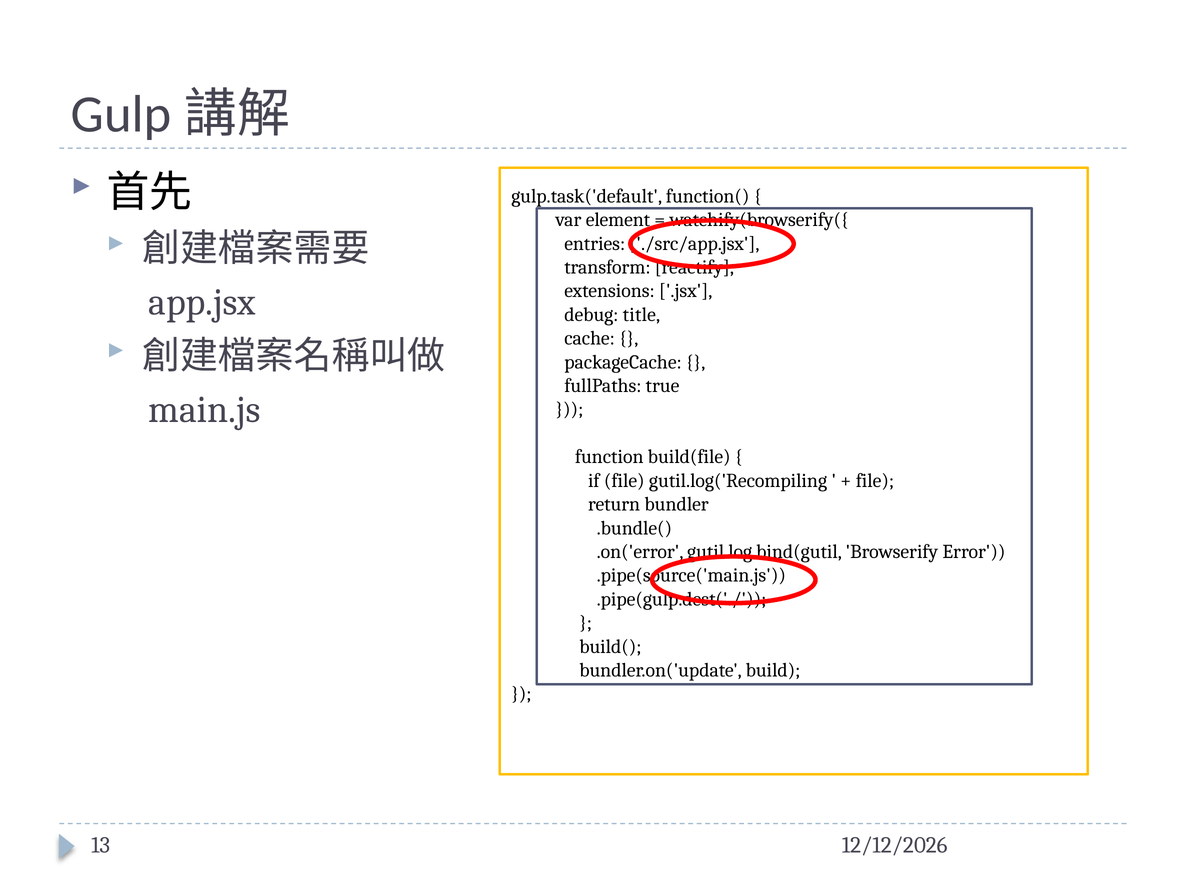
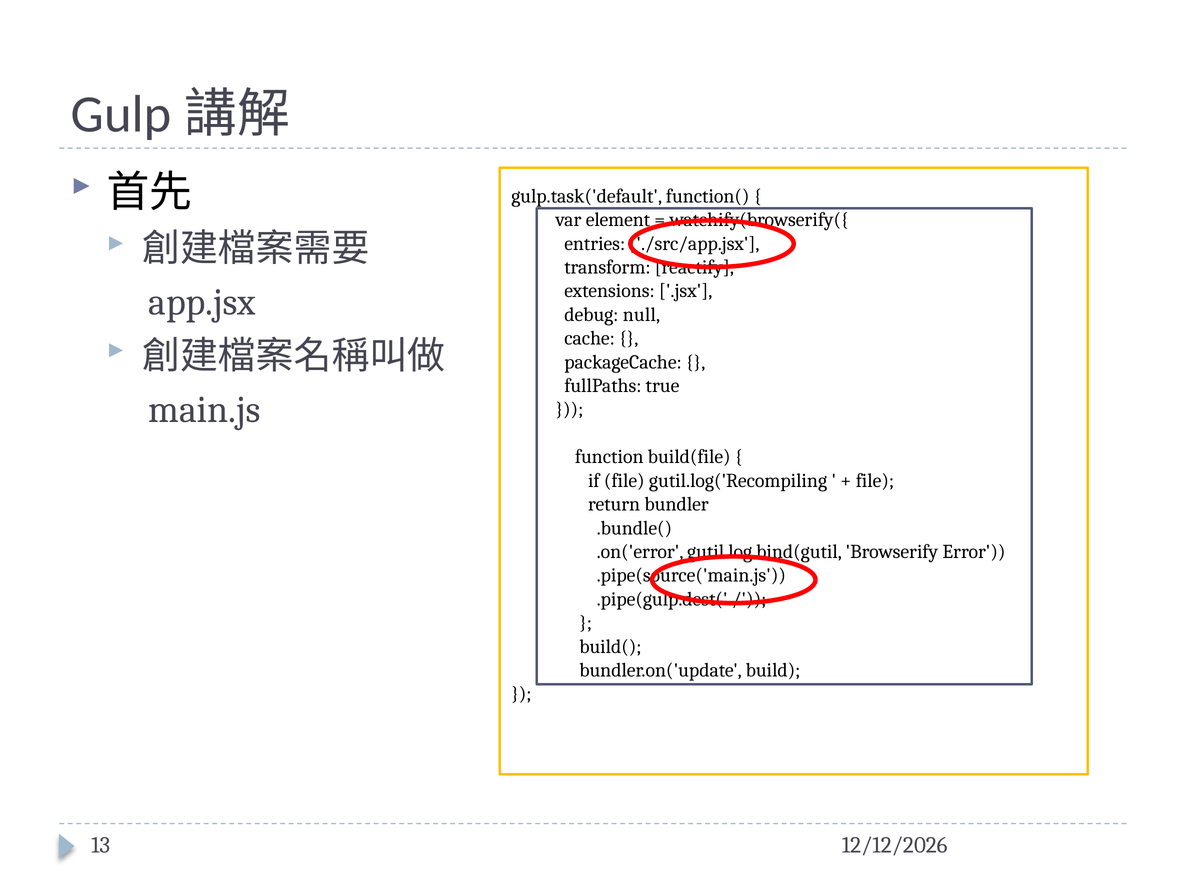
title: title -> null (641, 315)
